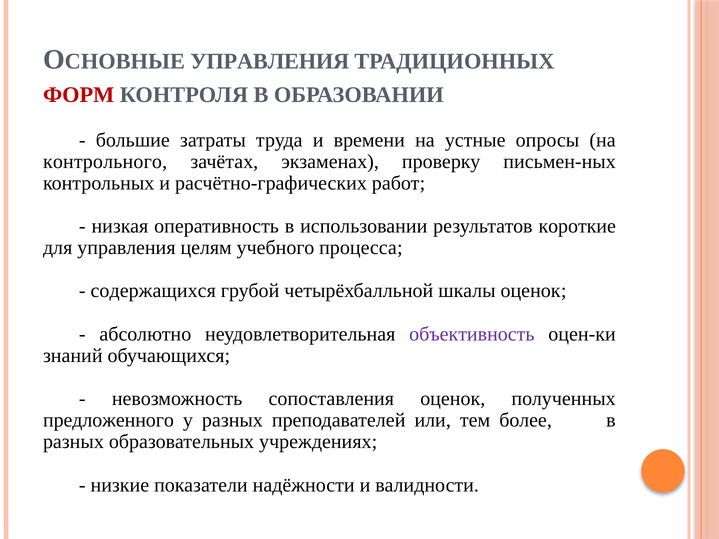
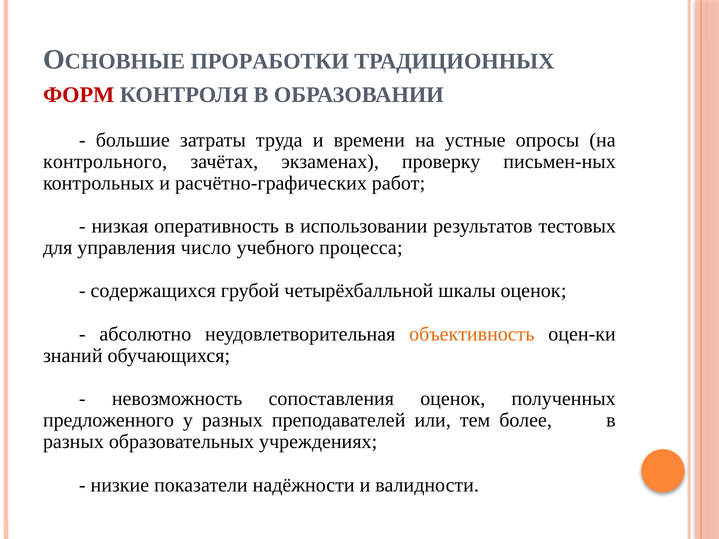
УПРАВЛЕНИЯ: УПРАВЛЕНИЯ -> ПРОРАБОТКИ (270, 61)
короткие: короткие -> тестовых (577, 226)
целям: целям -> число (206, 248)
объективность colour: purple -> orange (472, 334)
